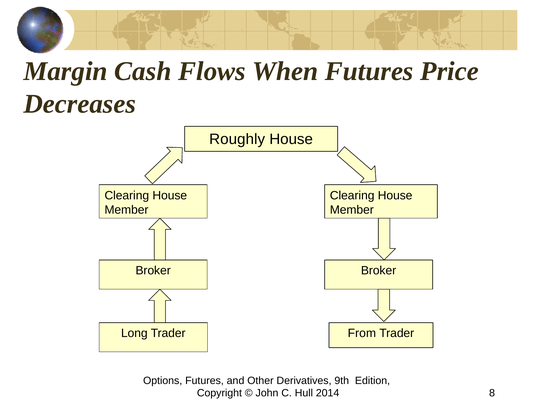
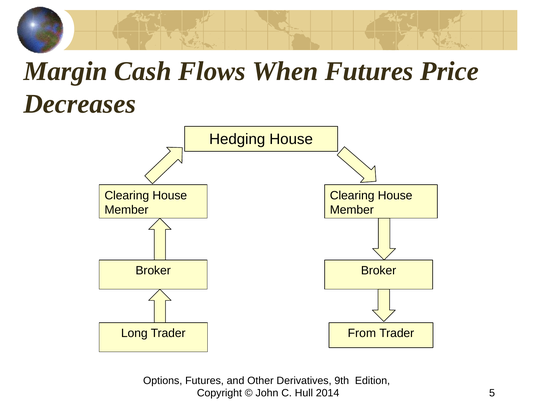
Roughly: Roughly -> Hedging (237, 139)
8: 8 -> 5 (492, 393)
